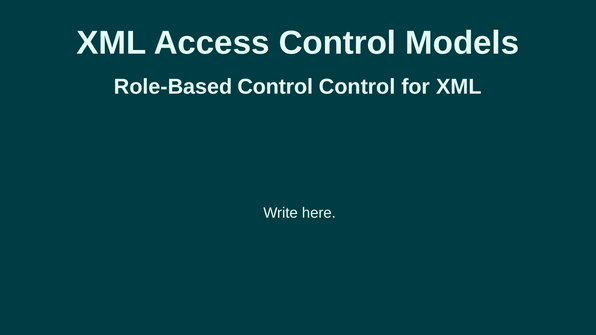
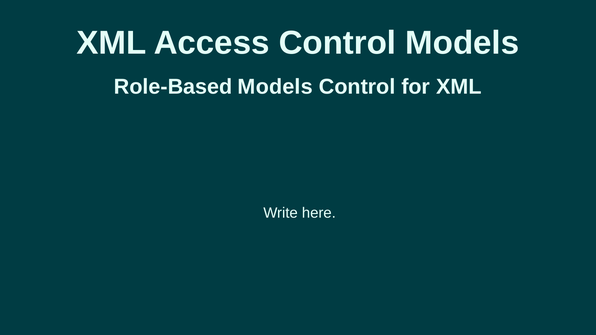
Role-Based Control: Control -> Models (275, 87)
